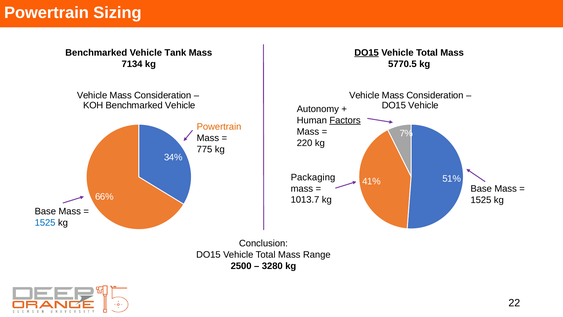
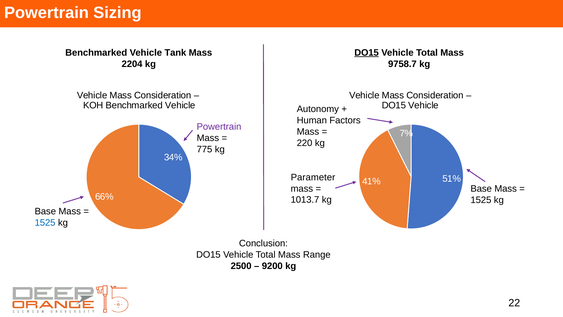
7134: 7134 -> 2204 (132, 64)
5770.5: 5770.5 -> 9758.7 (402, 64)
Factors underline: present -> none (345, 120)
Powertrain colour: orange -> purple (219, 127)
Packaging: Packaging -> Parameter (313, 177)
3280: 3280 -> 9200 (272, 266)
